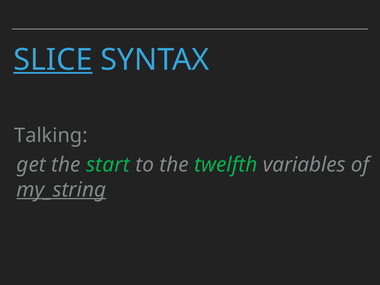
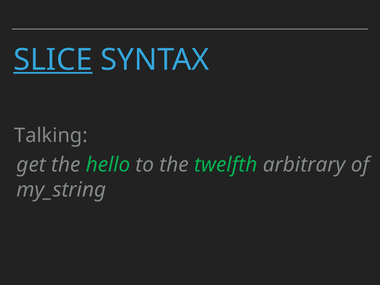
start: start -> hello (108, 165)
variables: variables -> arbitrary (304, 165)
my_string underline: present -> none (61, 190)
